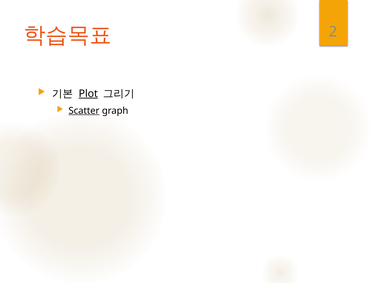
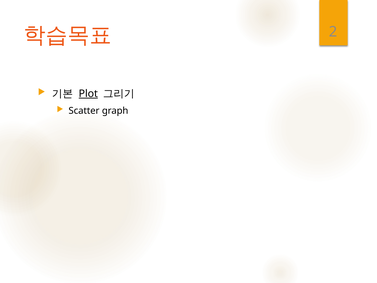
Scatter underline: present -> none (84, 111)
